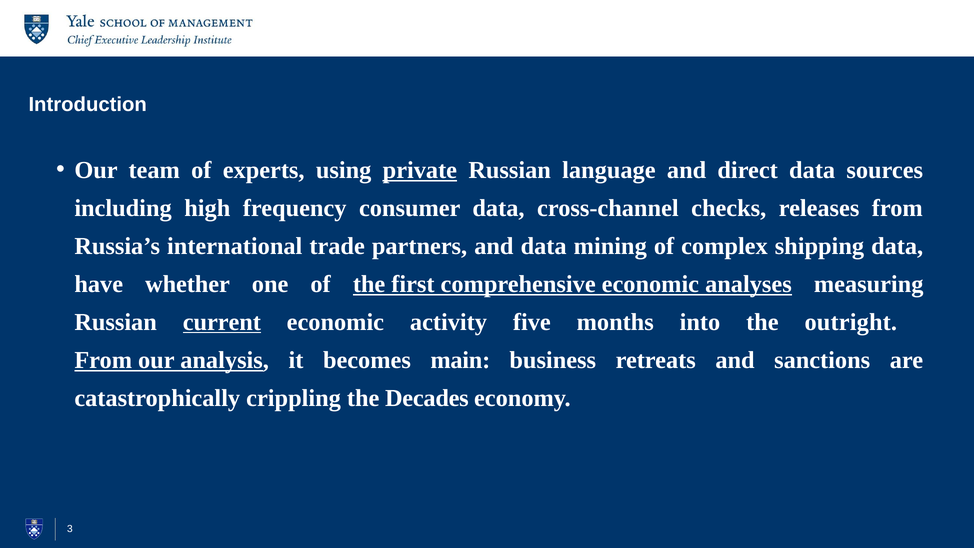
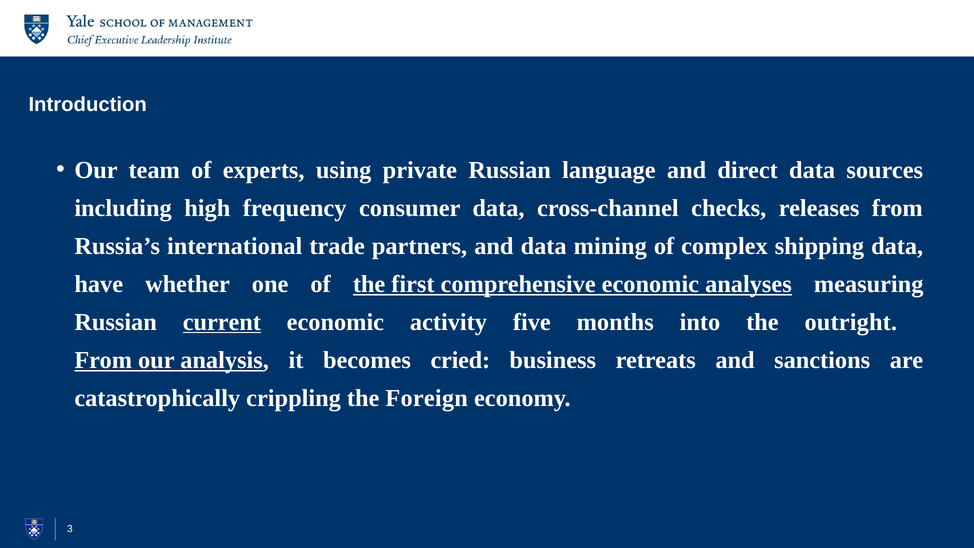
private underline: present -> none (420, 170)
main: main -> cried (460, 360)
Decades: Decades -> Foreign (427, 398)
